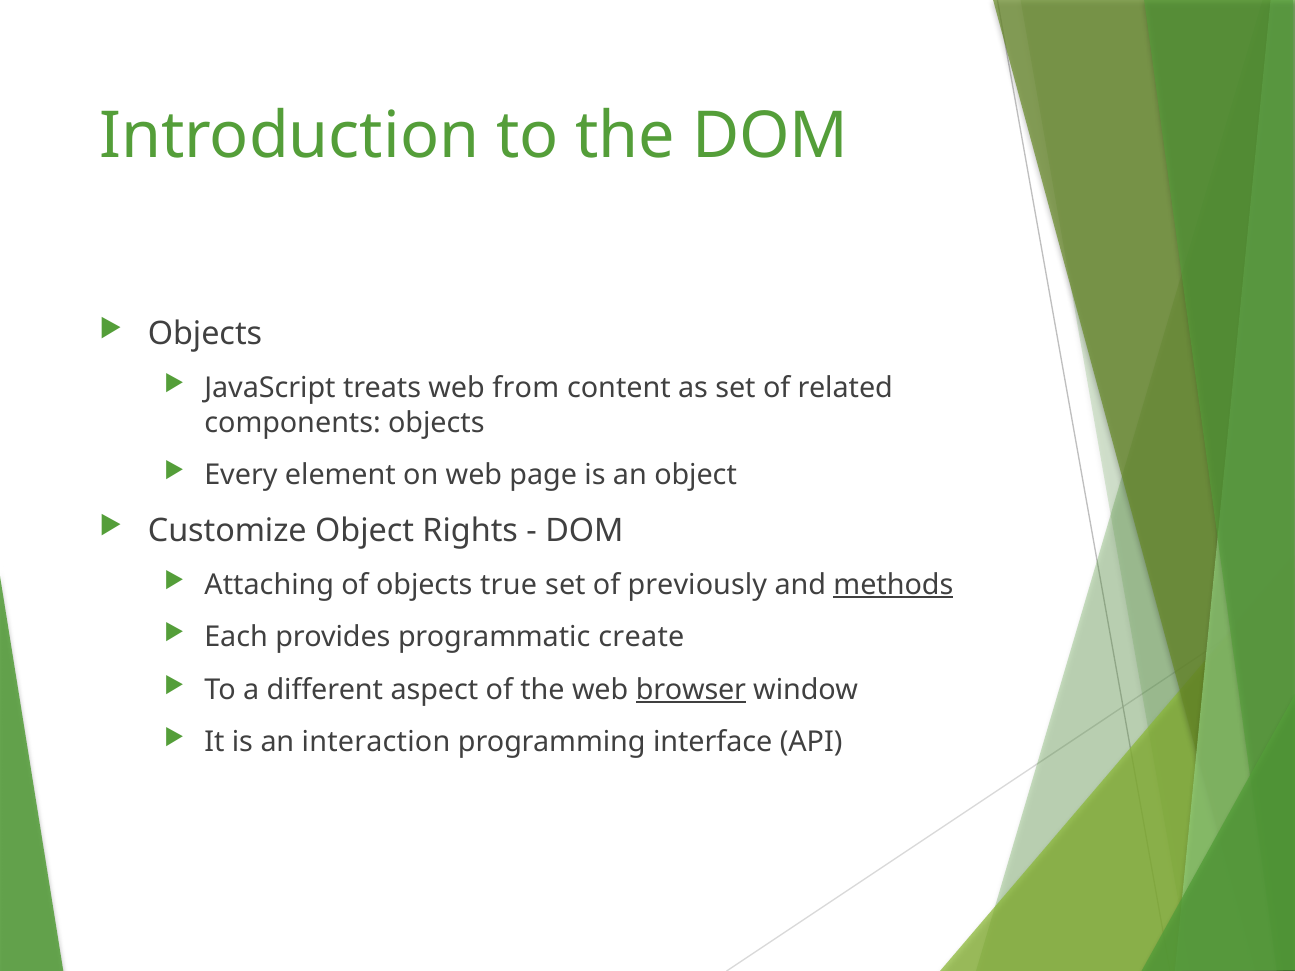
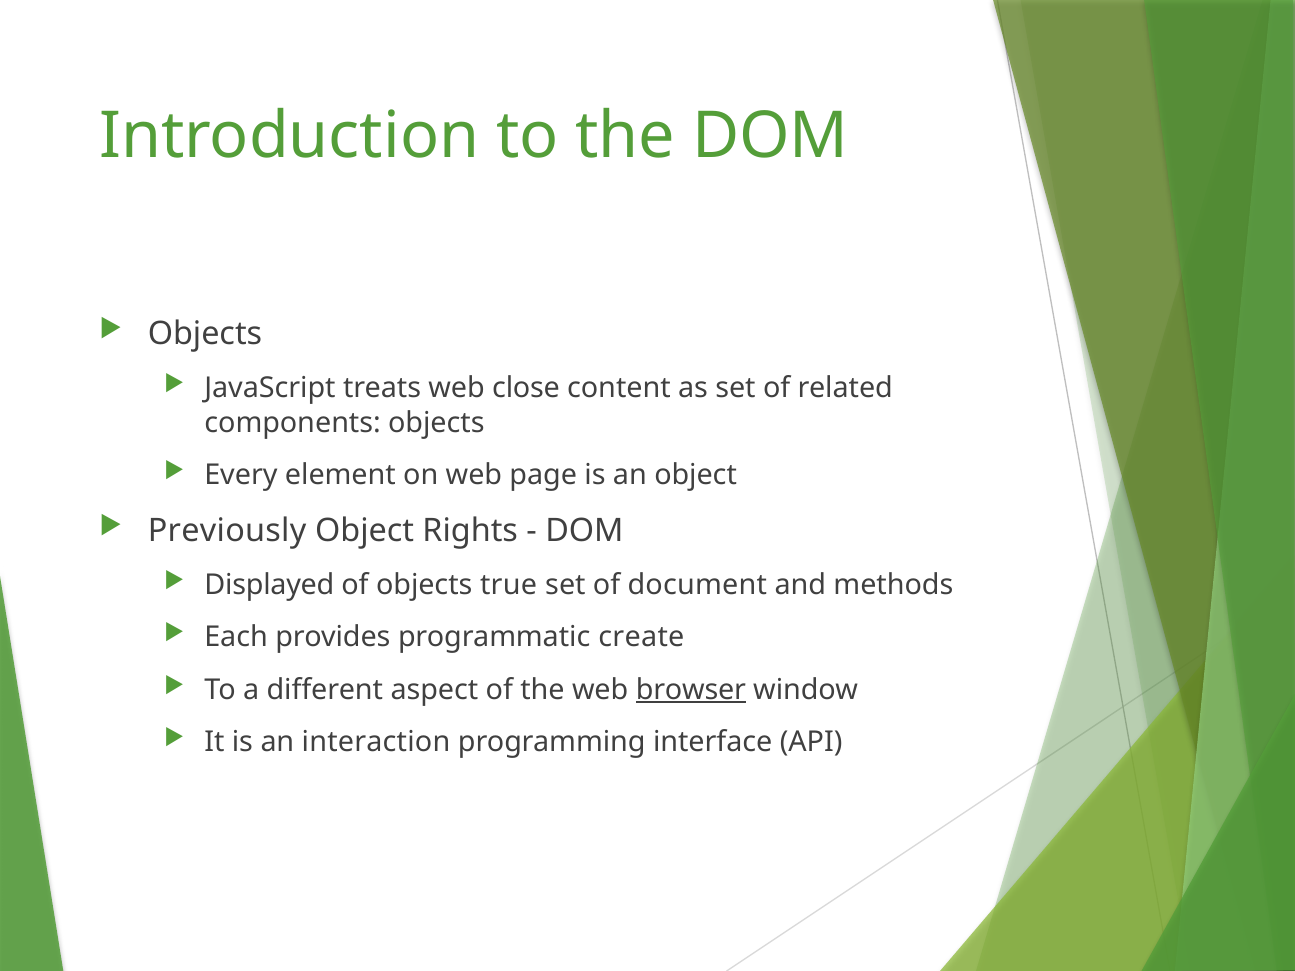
from: from -> close (526, 389)
Customize: Customize -> Previously (227, 531)
Attaching: Attaching -> Displayed (269, 585)
previously: previously -> document (697, 585)
methods underline: present -> none (893, 585)
